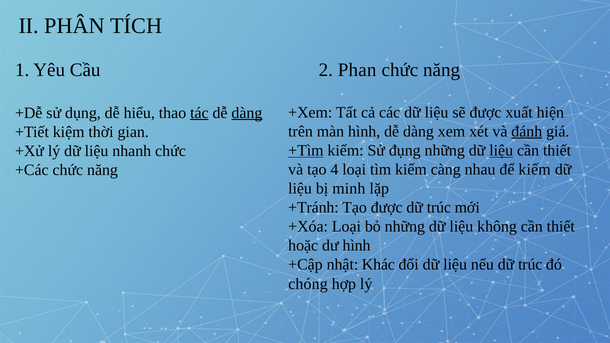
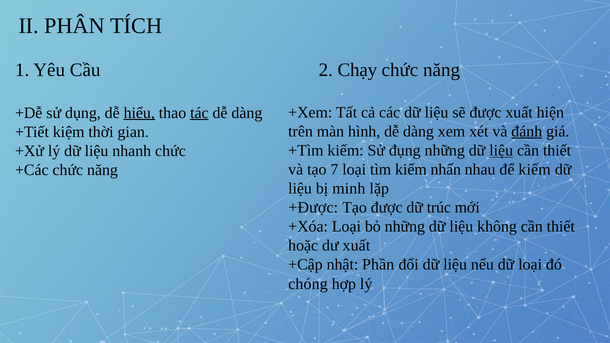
Phan: Phan -> Chạy (357, 70)
hiểu underline: none -> present (139, 113)
dàng underline: present -> none (247, 113)
+Tìm underline: present -> none (306, 150)
4: 4 -> 7 (334, 170)
càng: càng -> nhấn (446, 170)
+Tránh: +Tránh -> +Được (313, 208)
dư hình: hình -> xuất (356, 246)
Khác: Khác -> Phần (378, 265)
nếu dữ trúc: trúc -> loại (530, 265)
